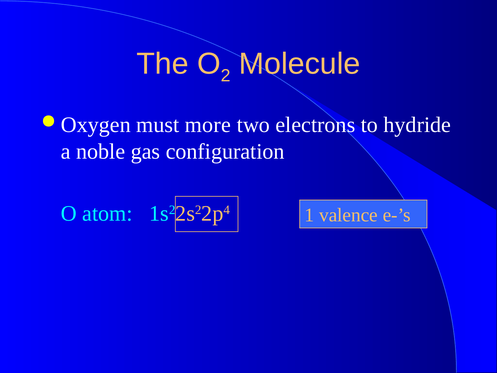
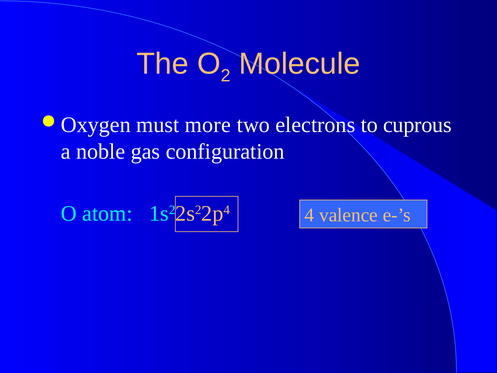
hydride: hydride -> cuprous (417, 125)
1: 1 -> 4 (309, 215)
